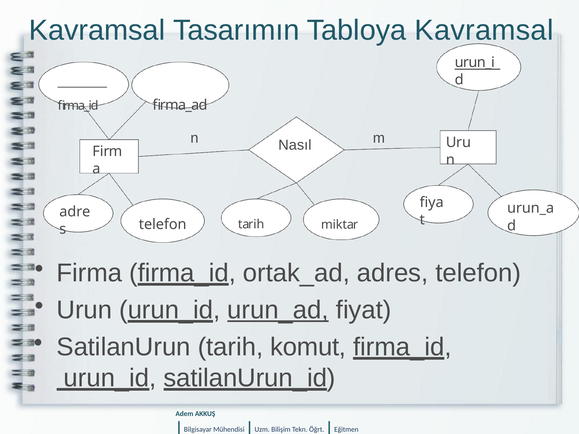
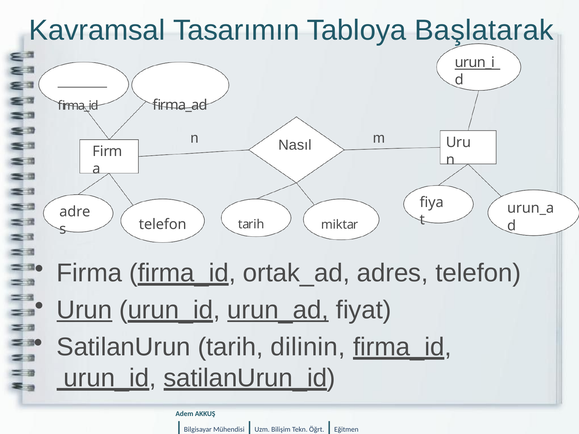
Tabloya Kavramsal: Kavramsal -> Başlatarak (484, 30)
Urun underline: none -> present (84, 310)
komut: komut -> dilinin (308, 347)
